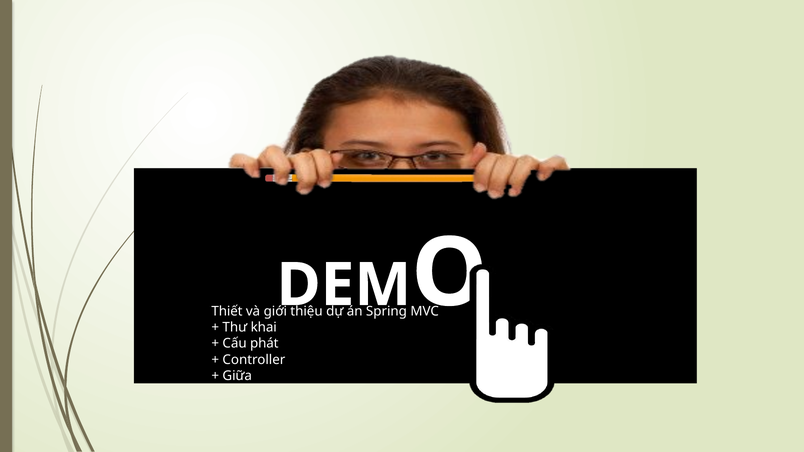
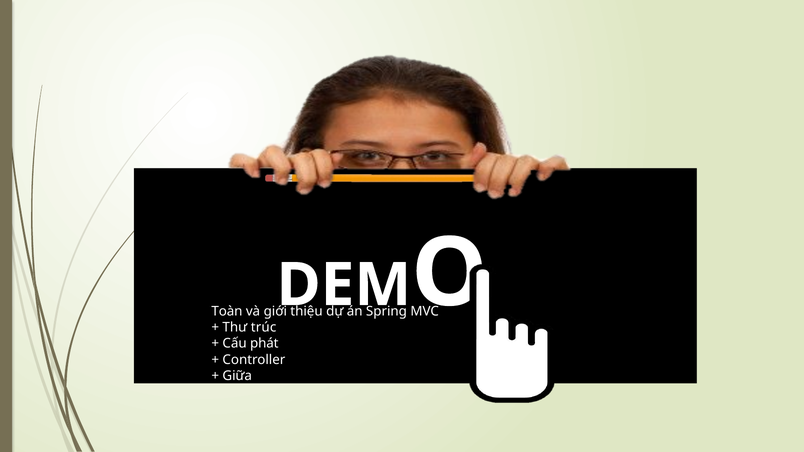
Thiết: Thiết -> Toàn (227, 312)
khai: khai -> trúc (264, 328)
